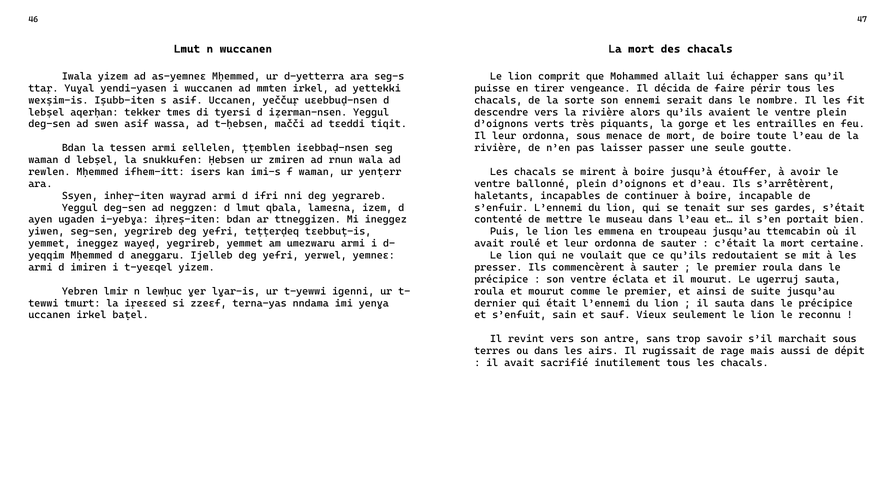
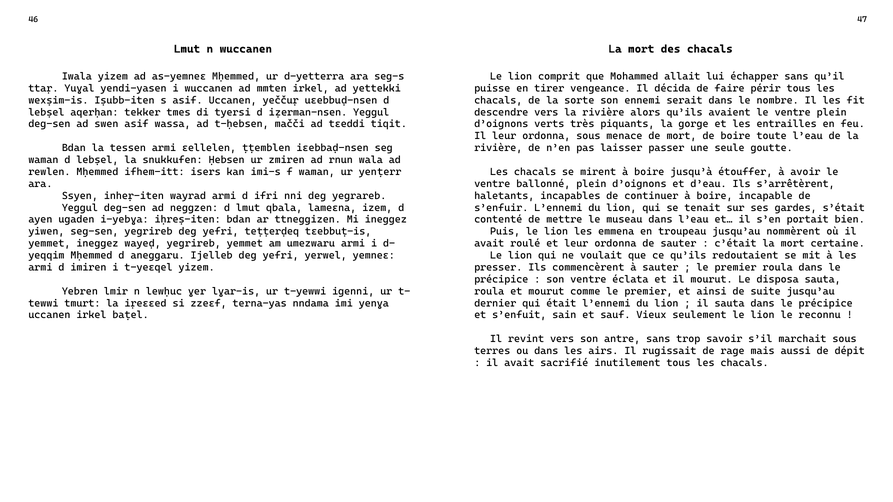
ttemcabin: ttemcabin -> nommèrent (793, 232)
ugerruj: ugerruj -> disposa (778, 279)
